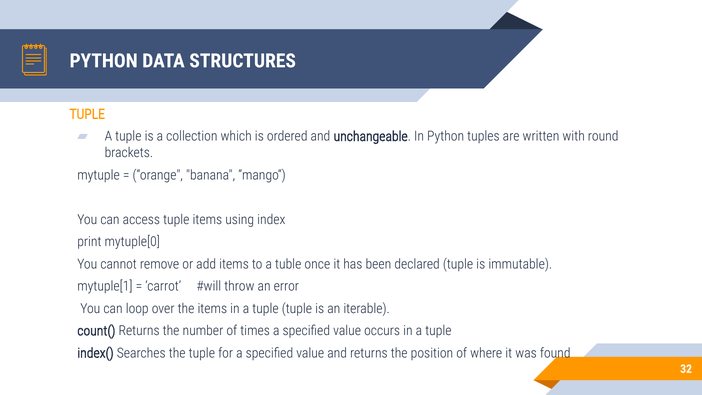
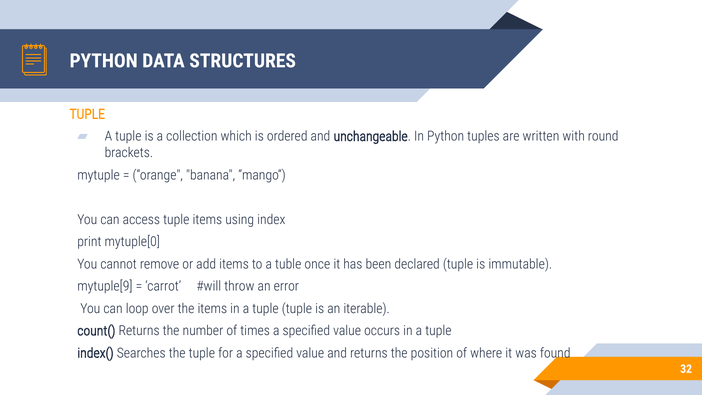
mytuple[1: mytuple[1 -> mytuple[9 (105, 286)
